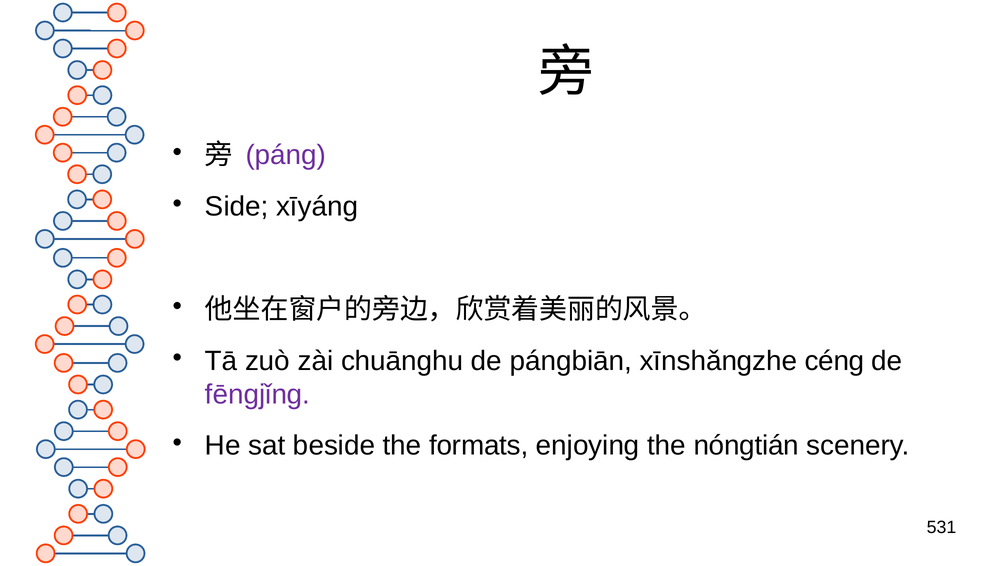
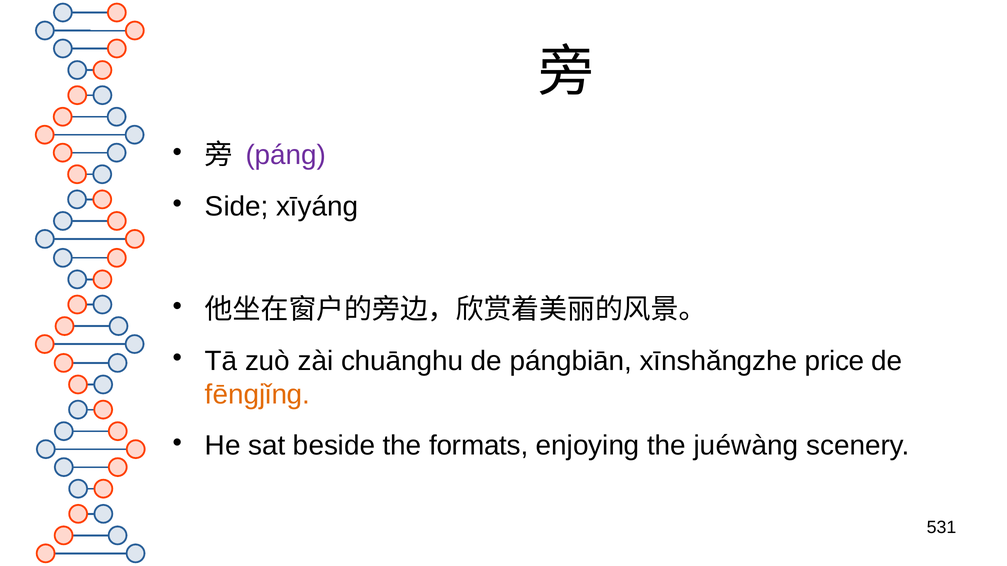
céng: céng -> price (835, 361)
fēngjǐng colour: purple -> orange (258, 395)
nóngtián: nóngtián -> juéwàng (746, 446)
